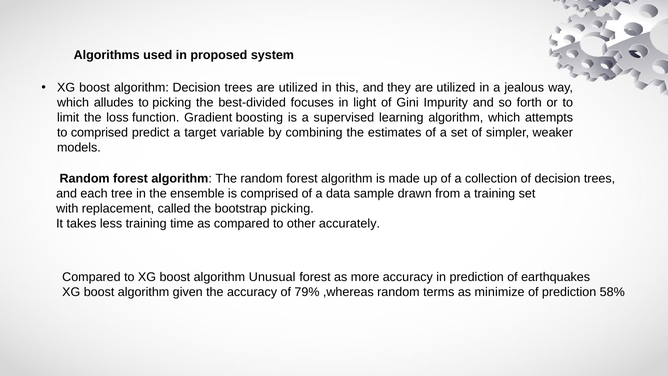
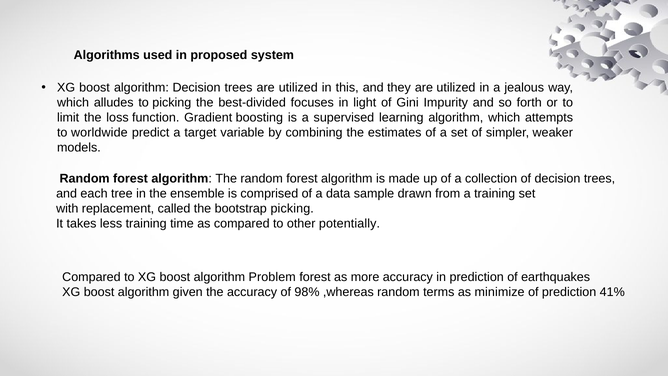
to comprised: comprised -> worldwide (99, 133)
accurately: accurately -> potentially (349, 224)
Unusual: Unusual -> Problem (272, 277)
79%: 79% -> 98% (307, 292)
58%: 58% -> 41% (612, 292)
